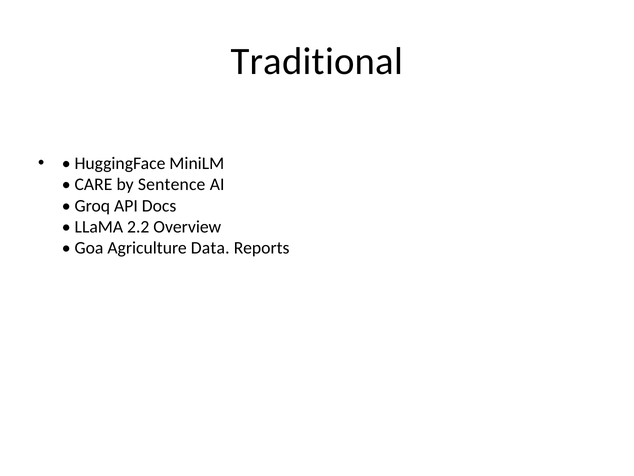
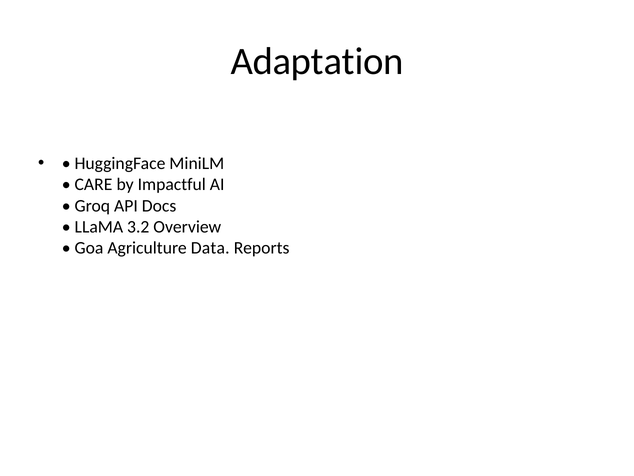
Traditional: Traditional -> Adaptation (317, 61)
Sentence: Sentence -> Impactful (172, 184)
2.2: 2.2 -> 3.2 (138, 227)
